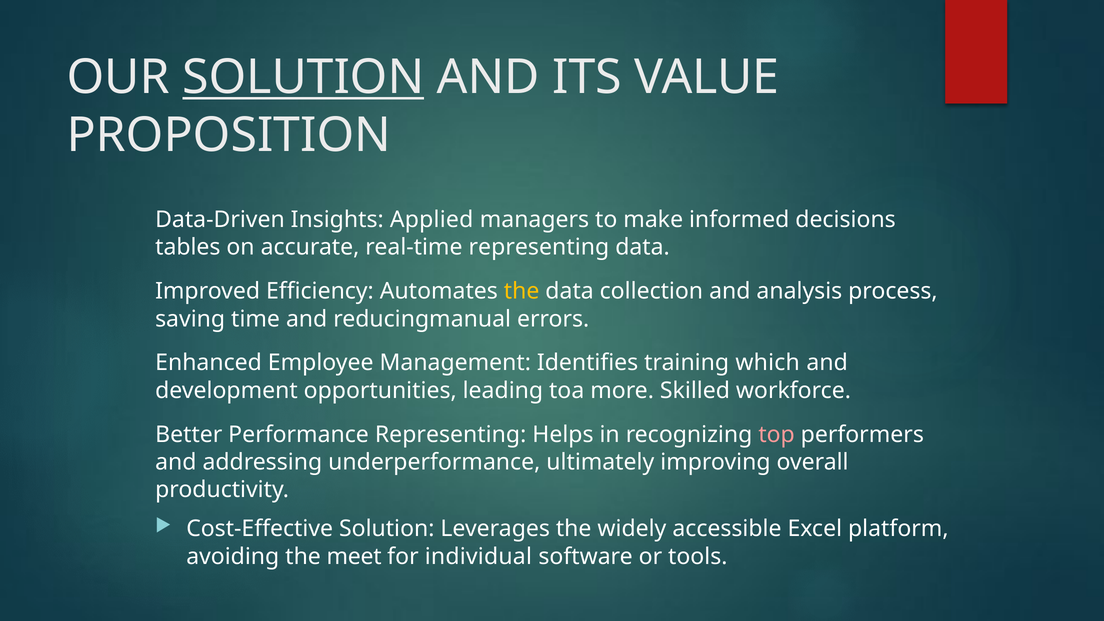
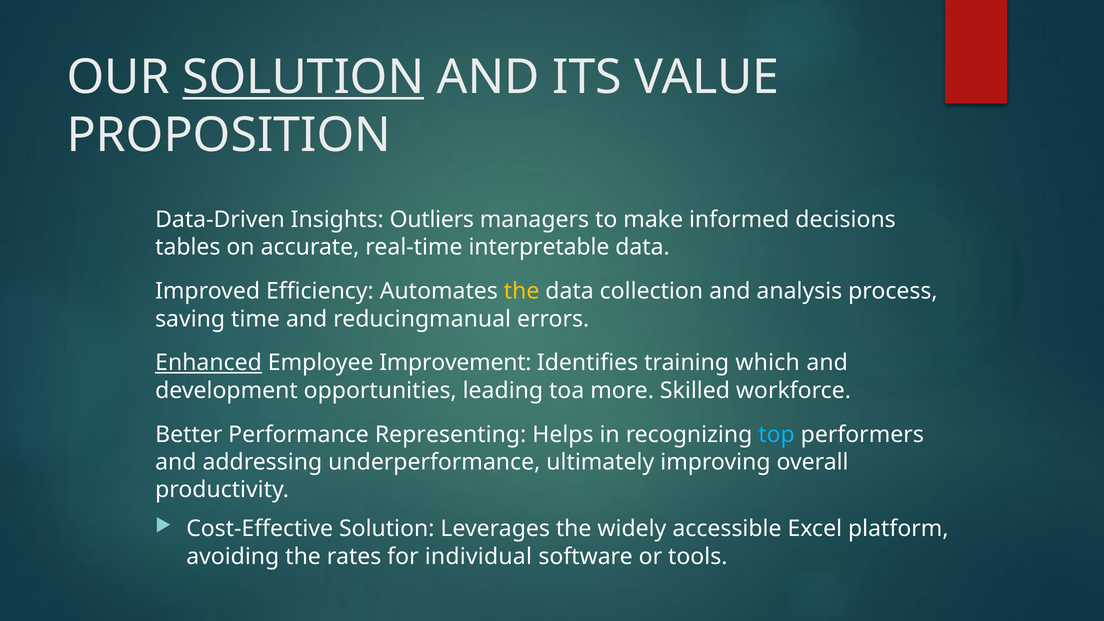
Applied: Applied -> Outliers (432, 220)
real-time representing: representing -> interpretable (539, 247)
Enhanced underline: none -> present (209, 363)
Management: Management -> Improvement (455, 363)
top colour: pink -> light blue (777, 434)
meet: meet -> rates (354, 557)
